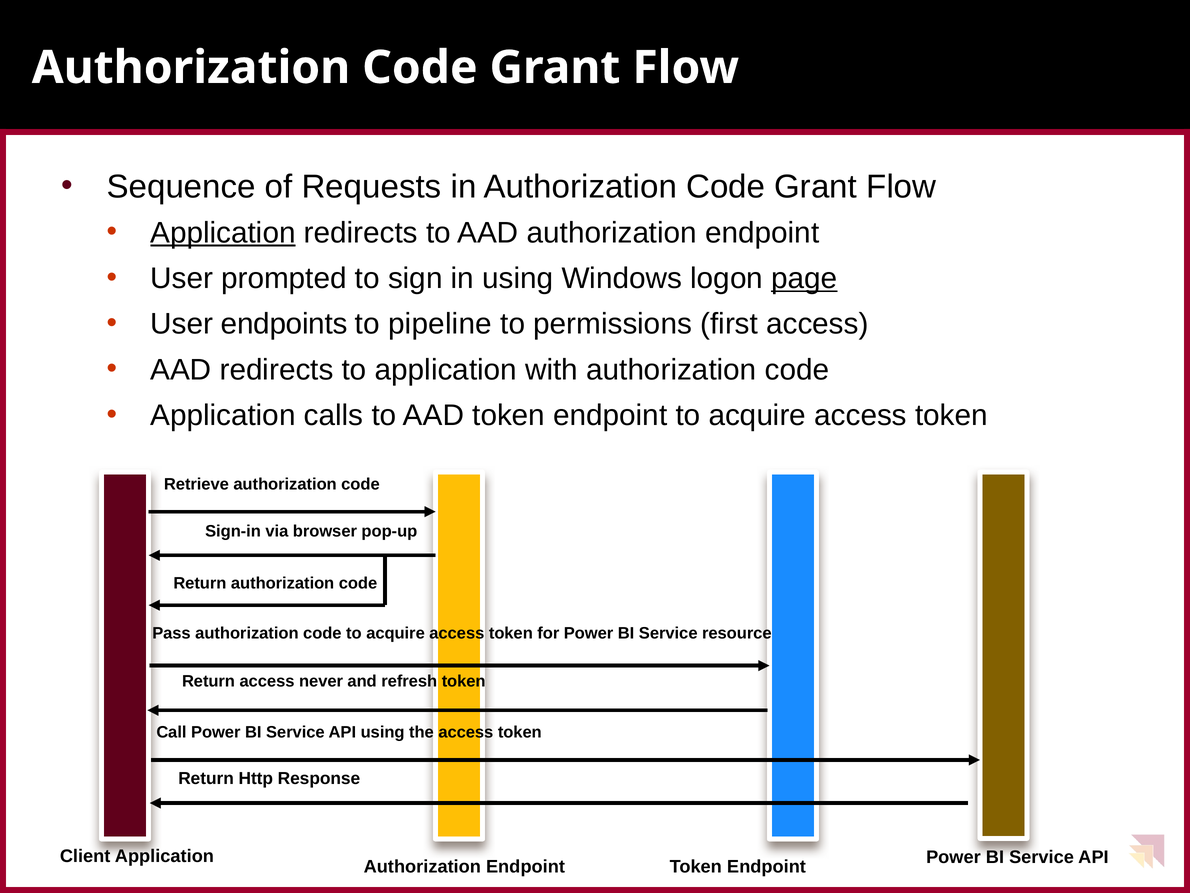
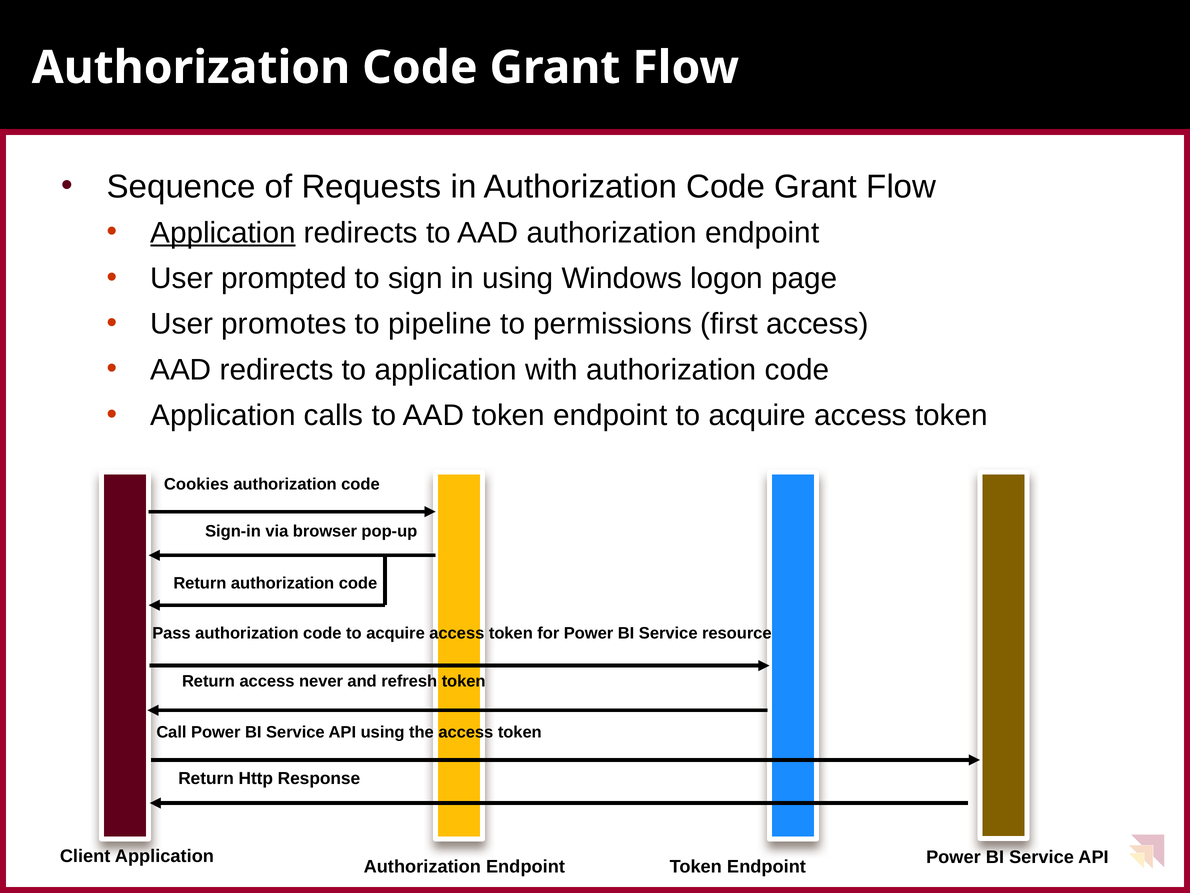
page underline: present -> none (804, 278)
endpoints: endpoints -> promotes (284, 324)
Retrieve: Retrieve -> Cookies (196, 484)
